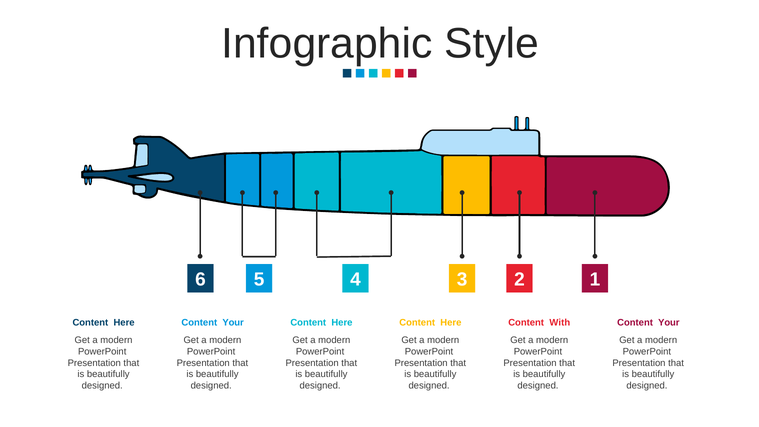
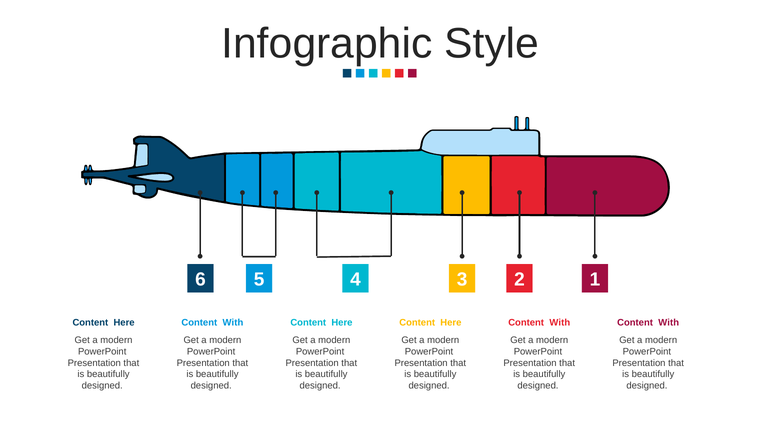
Your: Your -> With (233, 323)
Your: Your -> With (669, 323)
